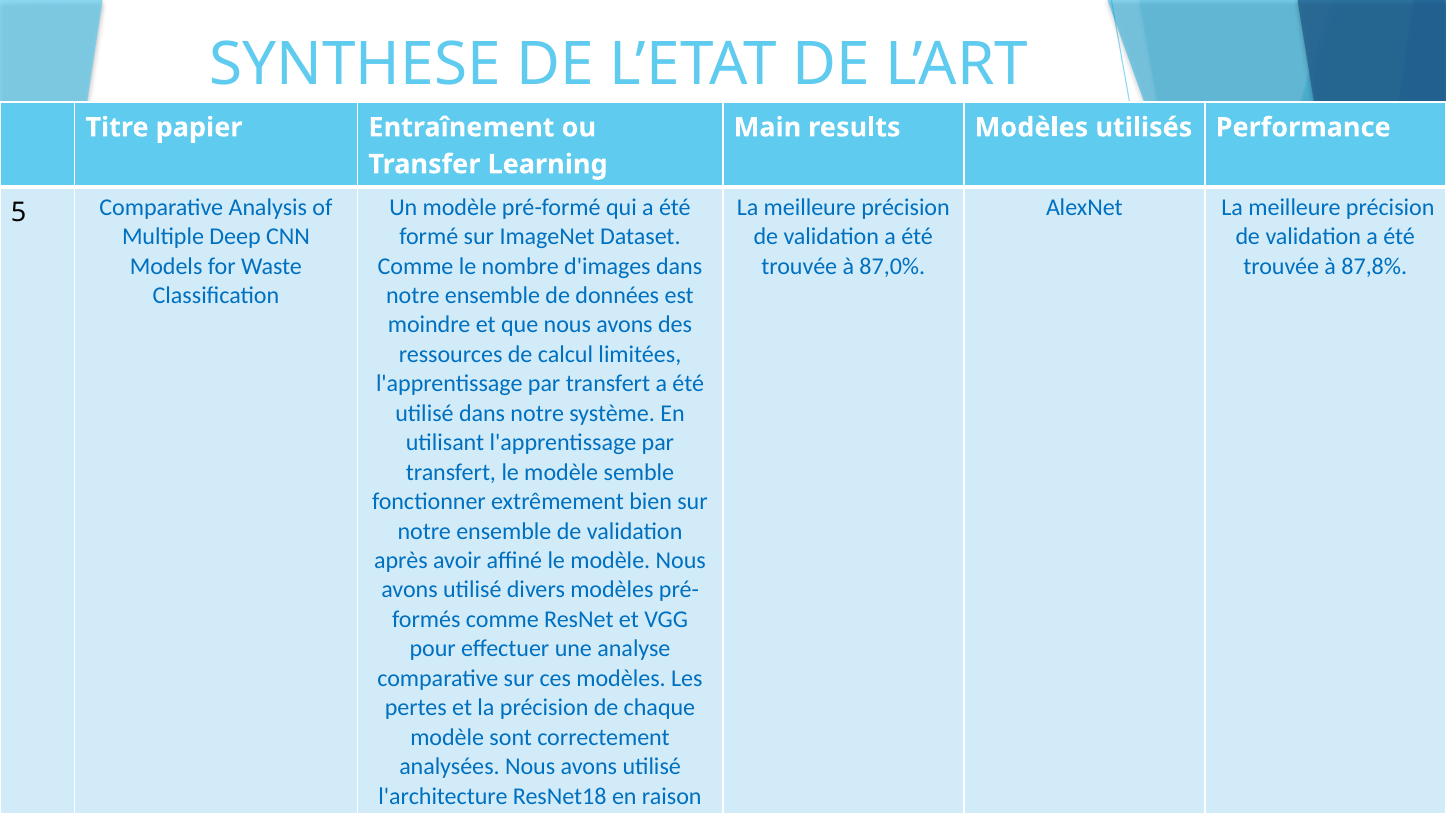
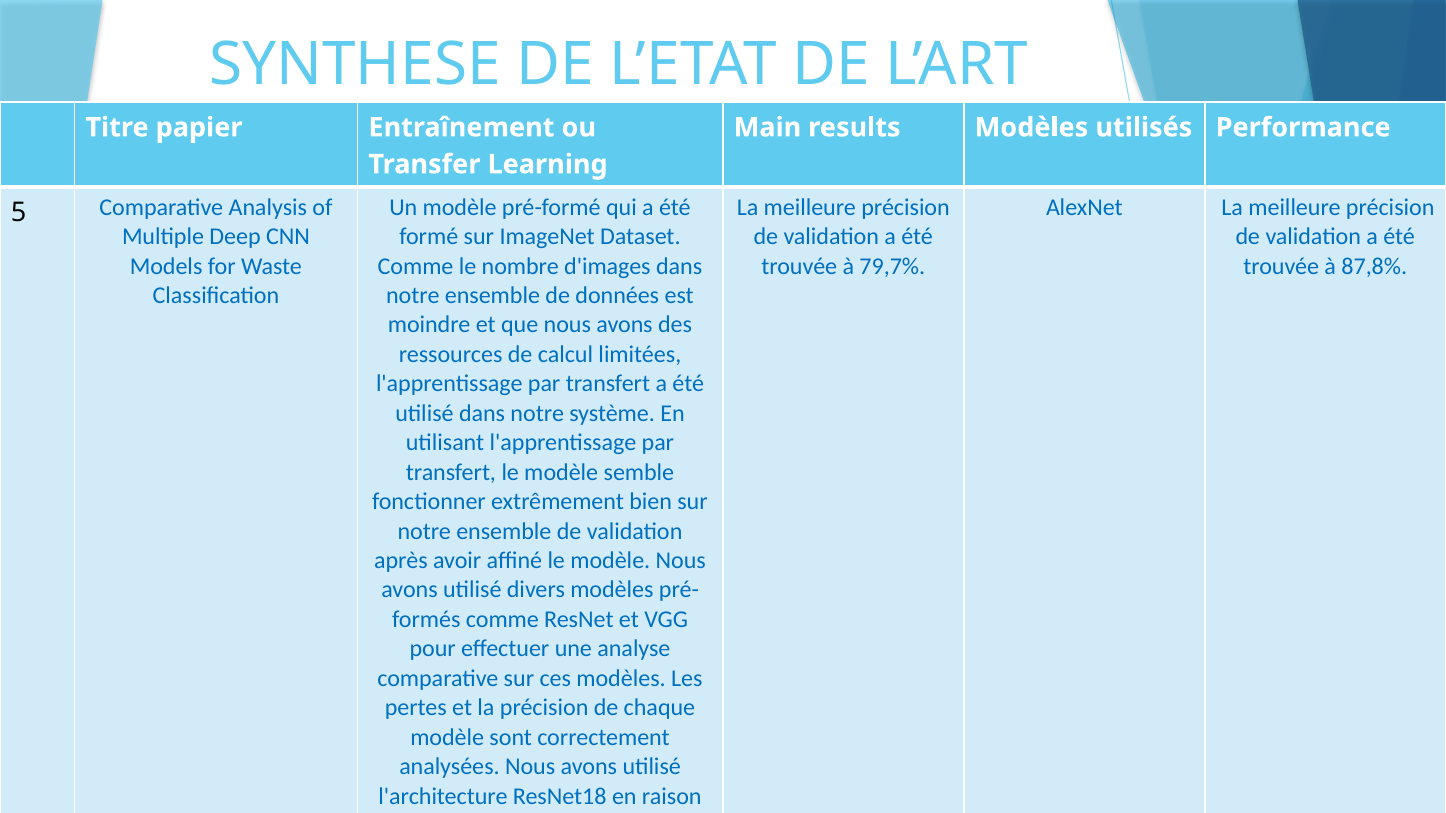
87,0%: 87,0% -> 79,7% (892, 266)
